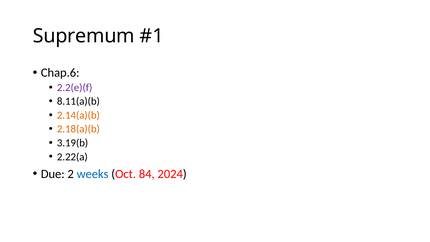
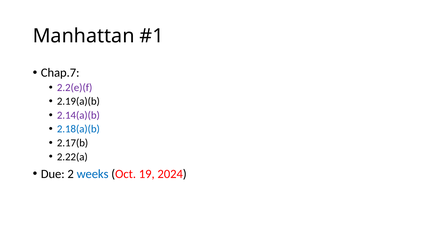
Supremum: Supremum -> Manhattan (84, 36)
Chap.6: Chap.6 -> Chap.7 (60, 73)
8.11(a)(b: 8.11(a)(b -> 2.19(a)(b (78, 101)
2.14(a)(b colour: orange -> purple (78, 115)
2.18(a)(b colour: orange -> blue (78, 129)
3.19(b: 3.19(b -> 2.17(b (73, 143)
84: 84 -> 19 (147, 174)
